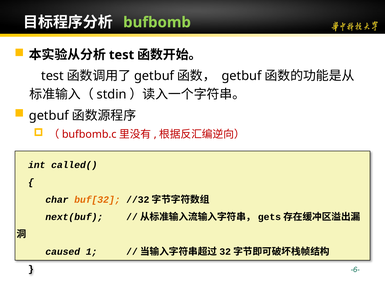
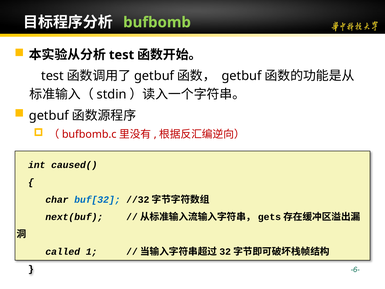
called(: called( -> caused( (74, 165)
buf[32 colour: orange -> blue (97, 199)
caused: caused -> called (63, 251)
